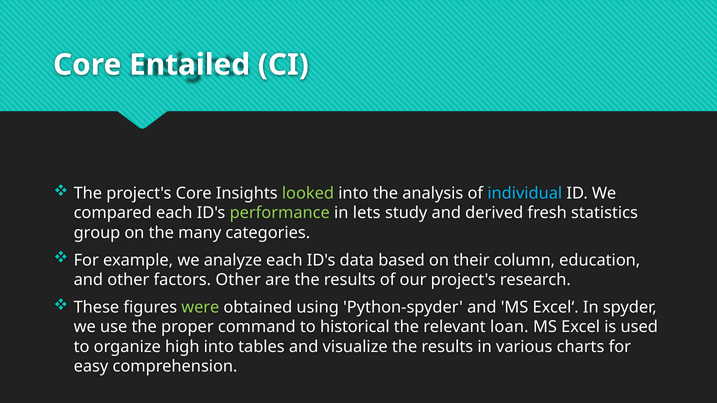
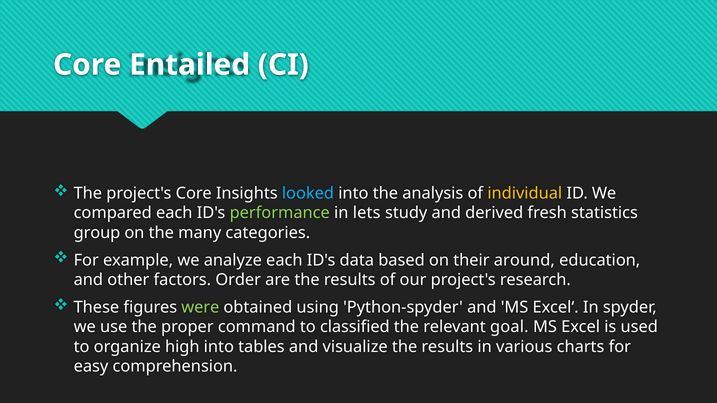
looked colour: light green -> light blue (308, 193)
individual colour: light blue -> yellow (525, 193)
column: column -> around (524, 260)
factors Other: Other -> Order (238, 280)
historical: historical -> classified (355, 327)
loan: loan -> goal (509, 327)
